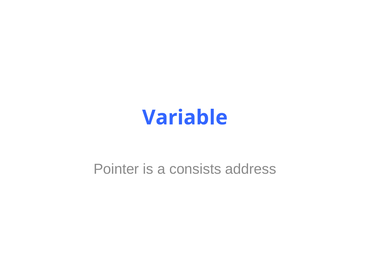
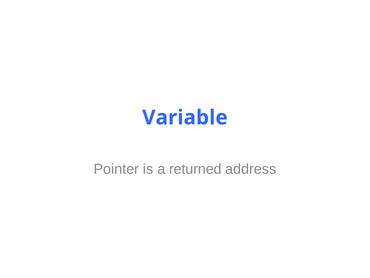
consists: consists -> returned (195, 169)
